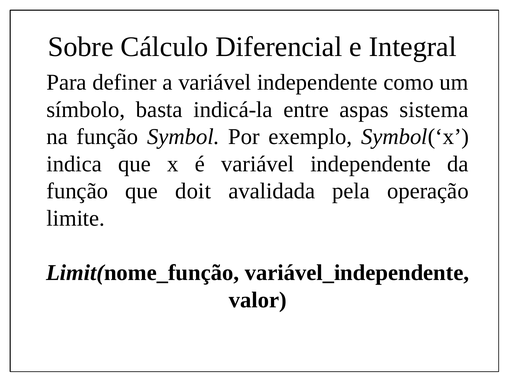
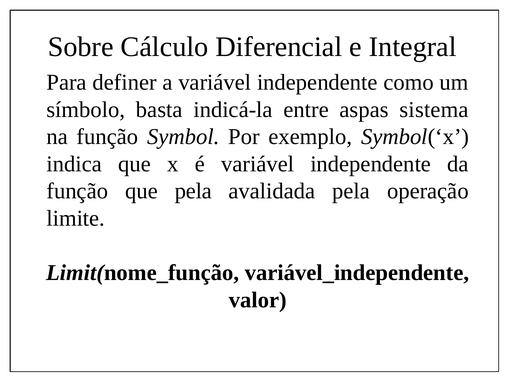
que doit: doit -> pela (193, 191)
